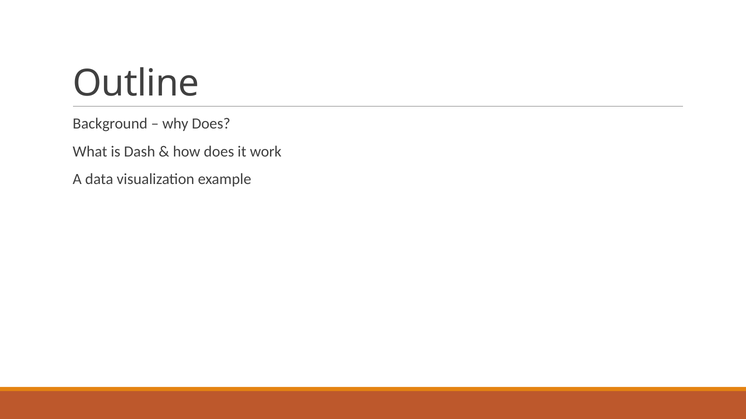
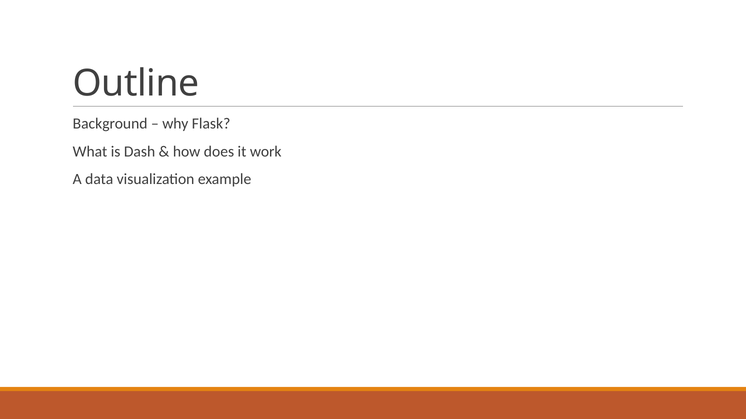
why Does: Does -> Flask (211, 124)
